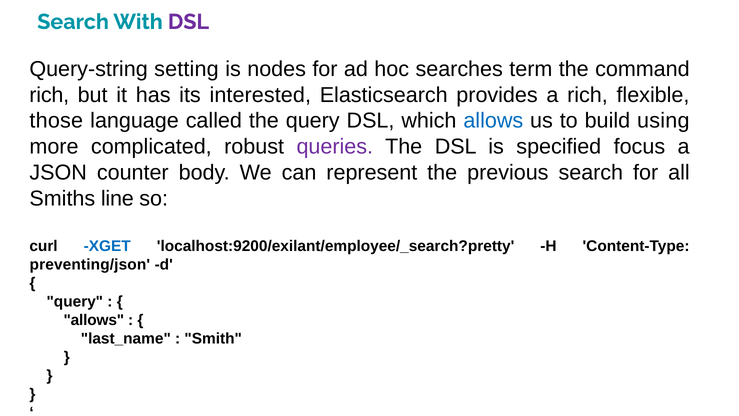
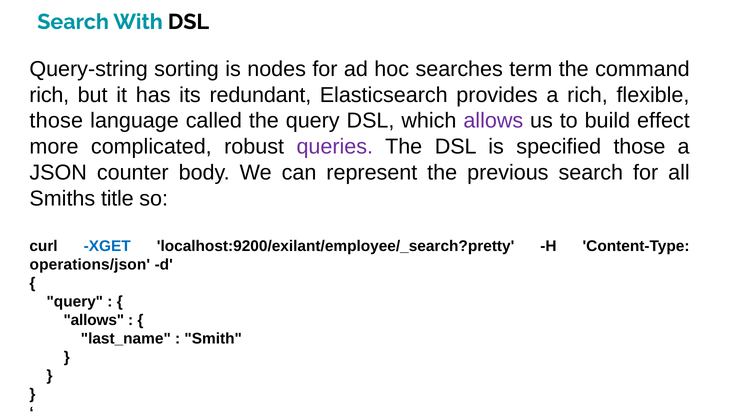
DSL colour: purple -> black (188, 22)
setting: setting -> sorting (187, 69)
interested: interested -> redundant (260, 95)
allows colour: blue -> purple (493, 121)
using: using -> effect (663, 121)
specified focus: focus -> those (640, 147)
line: line -> title (117, 198)
preventing/json: preventing/json -> operations/json (90, 264)
